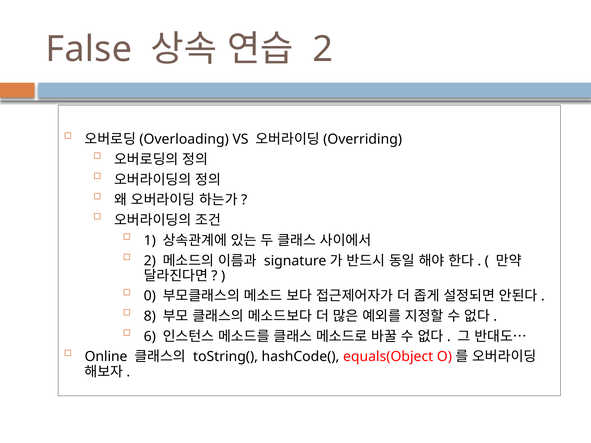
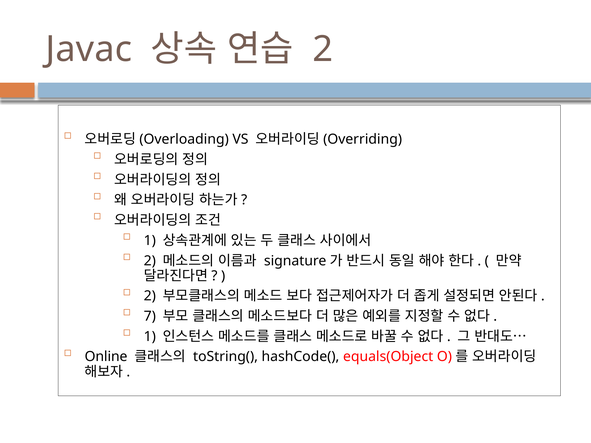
False: False -> Javac (89, 49)
0: 0 -> 2 (150, 296)
8: 8 -> 7 (150, 316)
6: 6 -> 1 (150, 337)
